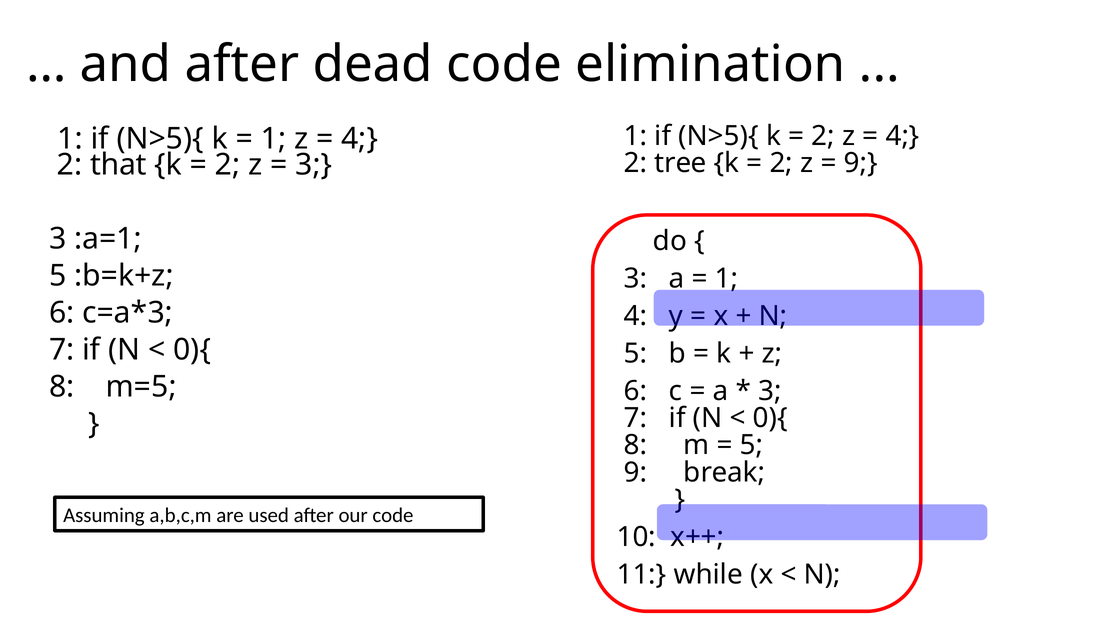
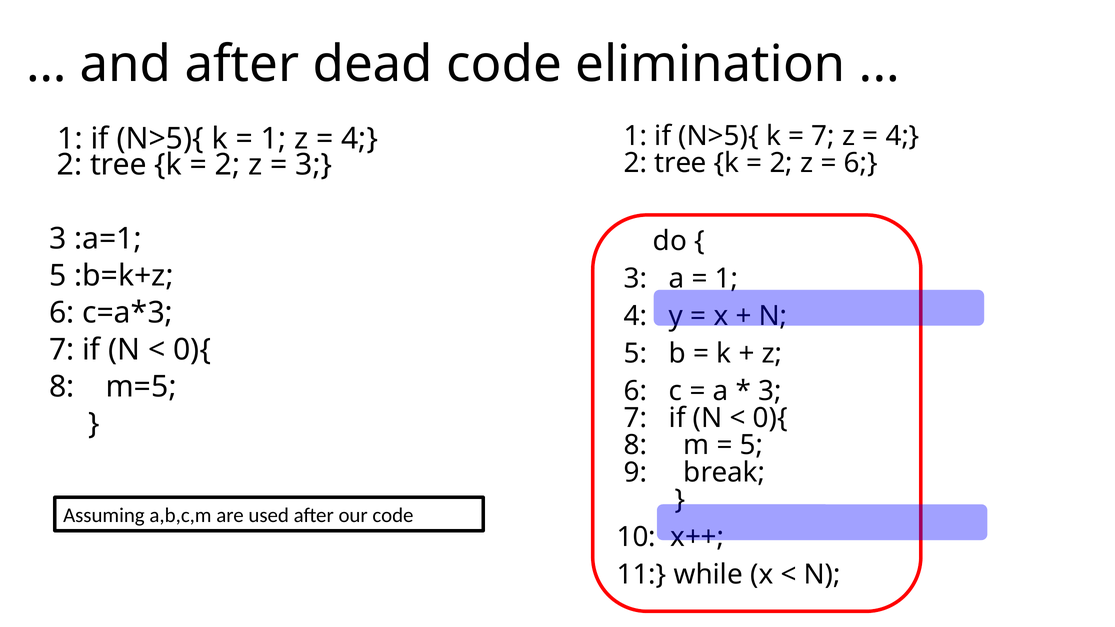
2: 2 -> 7 (823, 136)
9: 9 -> 6 (861, 163)
that: that -> tree (118, 165)
